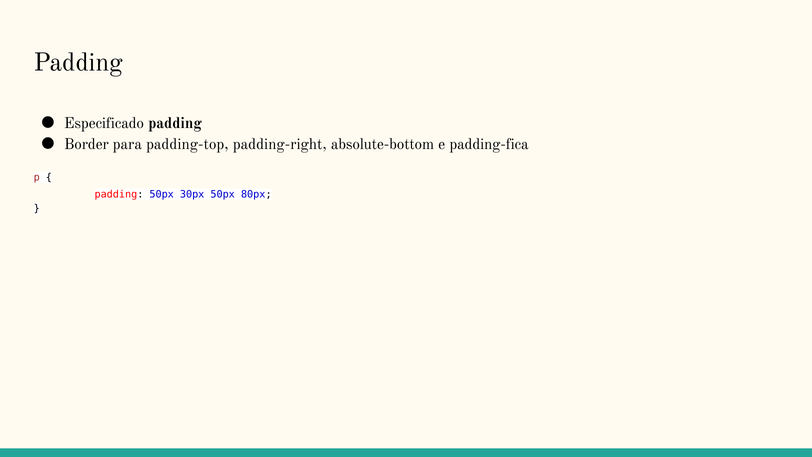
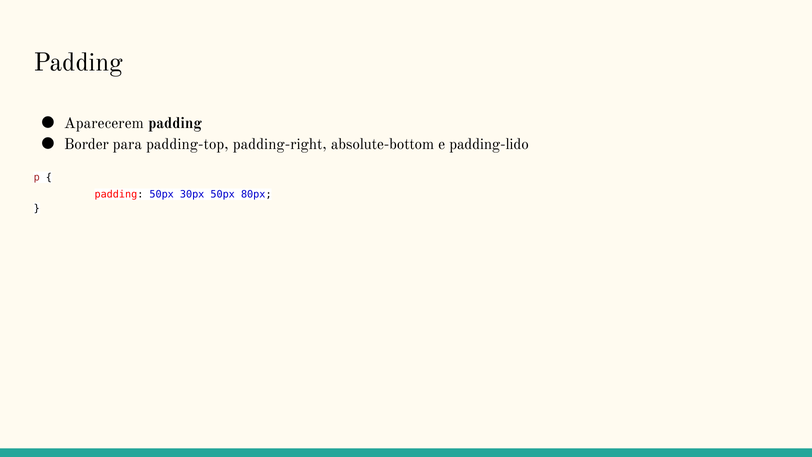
Especificado: Especificado -> Aparecerem (104, 123)
padding-fica: padding-fica -> padding-lido (489, 144)
